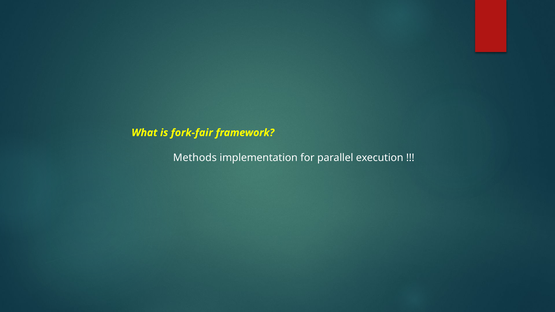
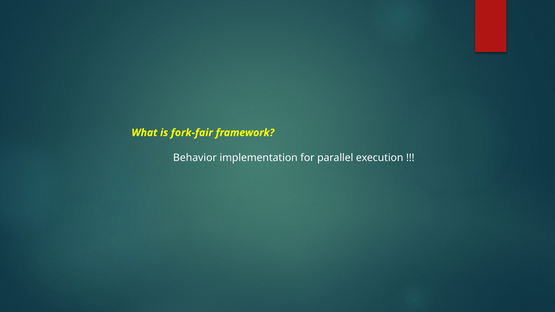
Methods: Methods -> Behavior (195, 158)
